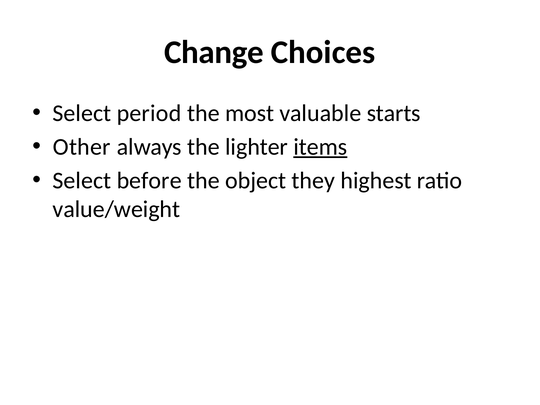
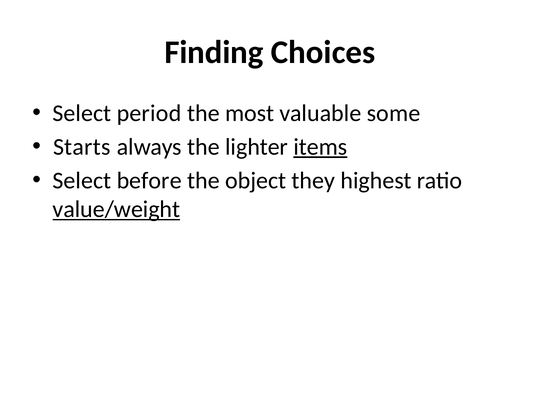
Change: Change -> Finding (214, 52)
starts: starts -> some (394, 113)
Other: Other -> Starts (82, 147)
value/weight underline: none -> present (116, 209)
